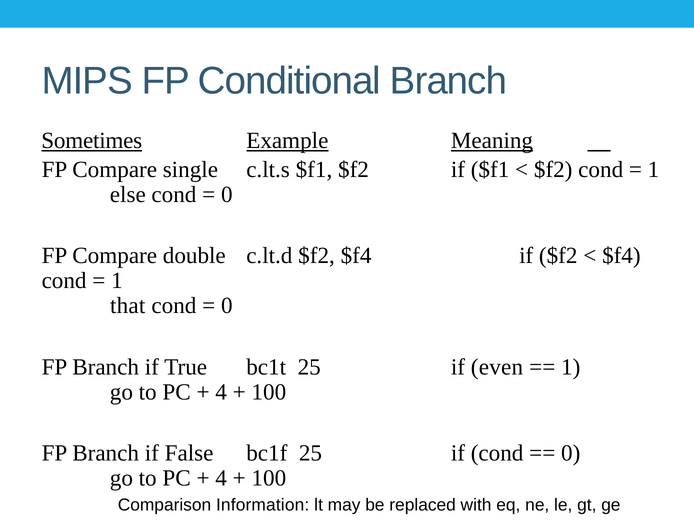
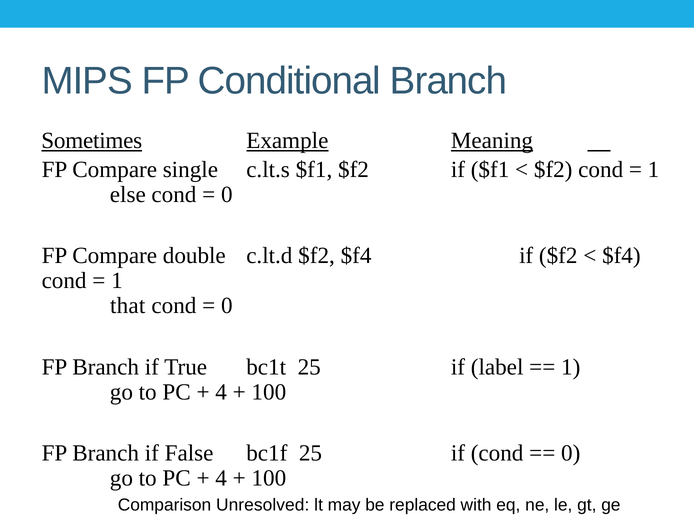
even: even -> label (497, 367)
Information: Information -> Unresolved (263, 505)
